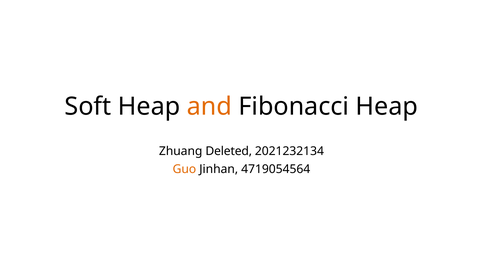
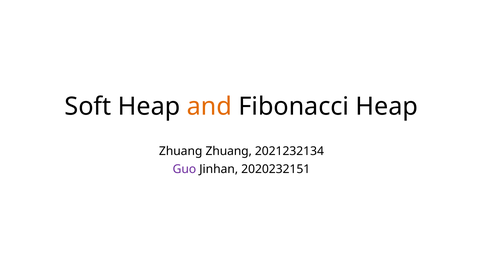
Zhuang Deleted: Deleted -> Zhuang (229, 151)
Guo colour: orange -> purple (184, 169)
4719054564: 4719054564 -> 2020232151 (276, 169)
